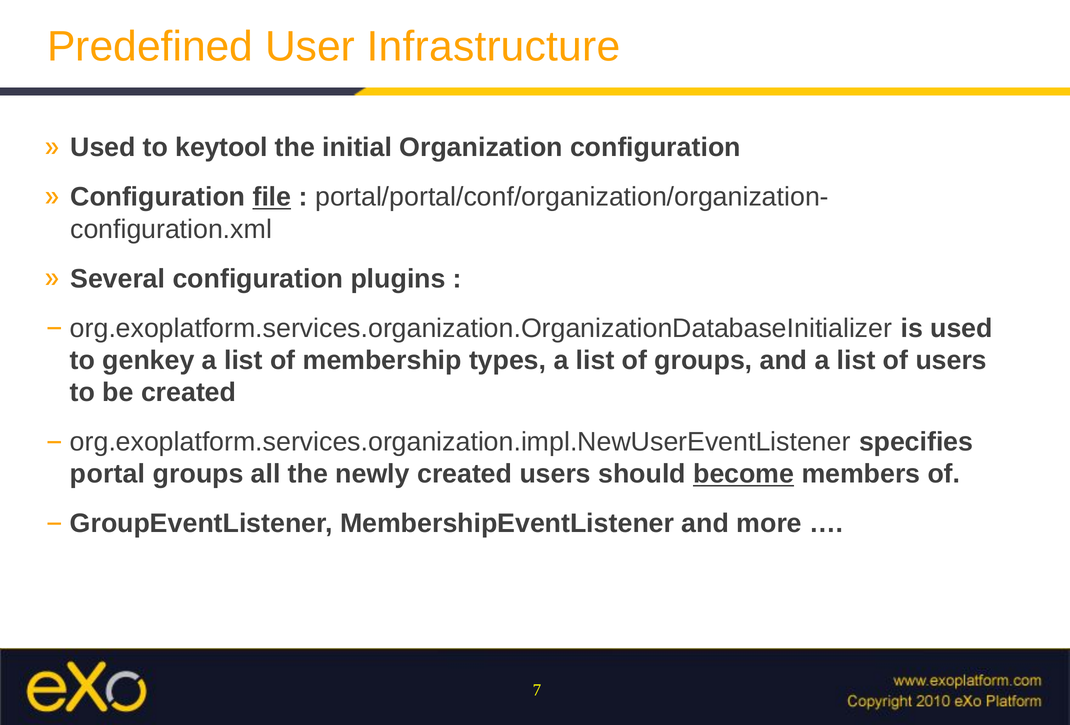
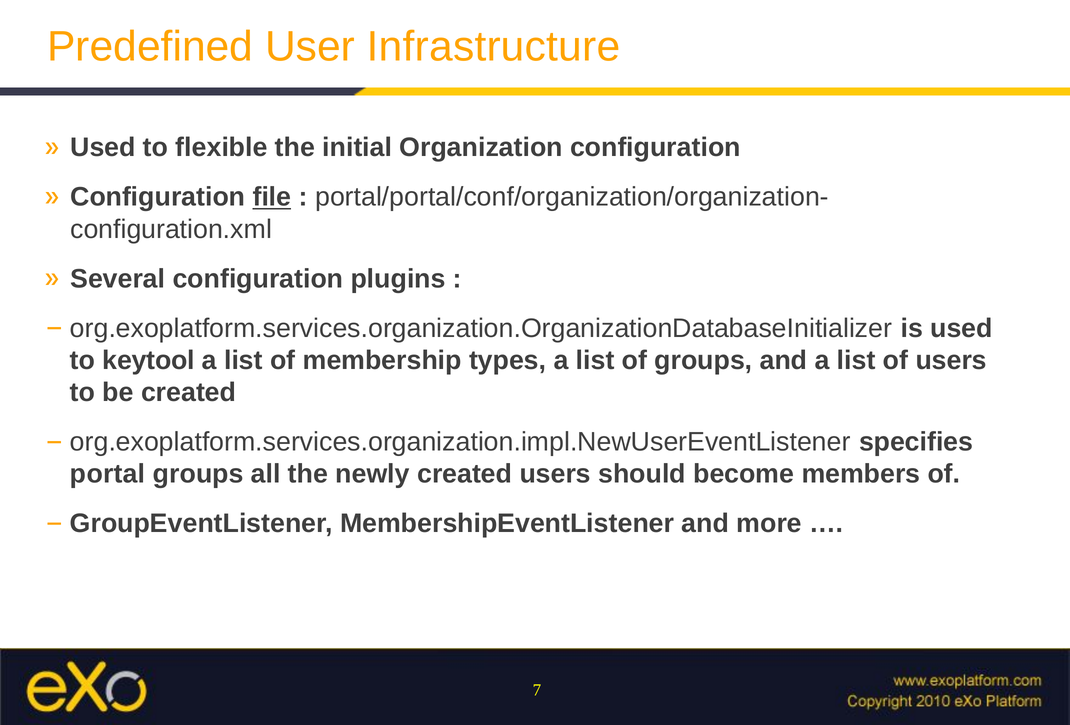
keytool: keytool -> flexible (222, 147)
genkey: genkey -> keytool (149, 360)
become underline: present -> none (744, 474)
